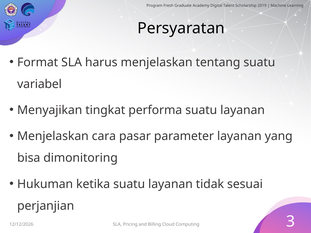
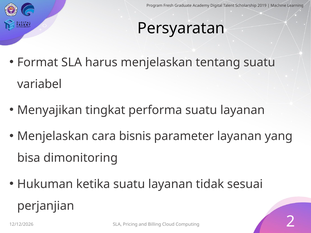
pasar: pasar -> bisnis (135, 136)
3: 3 -> 2 (291, 222)
